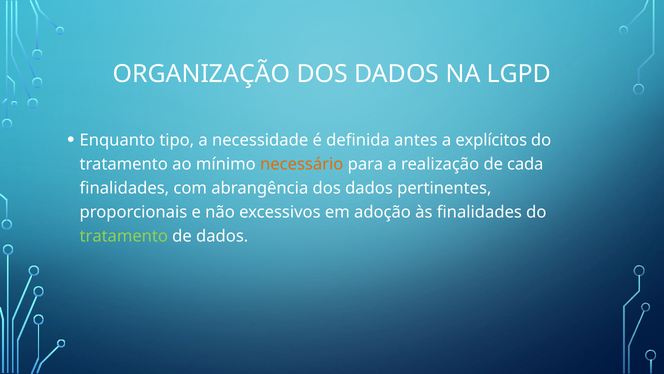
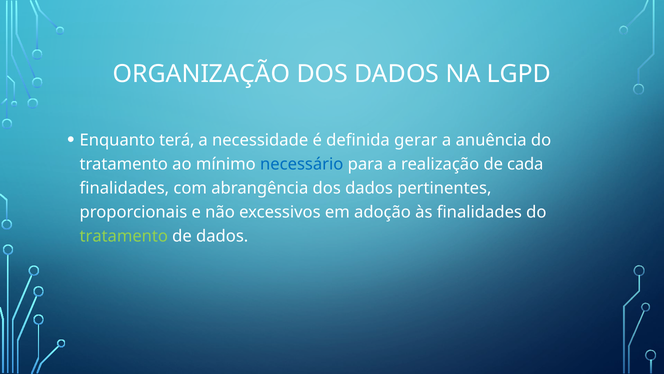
tipo: tipo -> terá (177, 140)
antes: antes -> gerar (416, 140)
explícitos: explícitos -> anuência (491, 140)
necessário colour: orange -> blue (302, 164)
